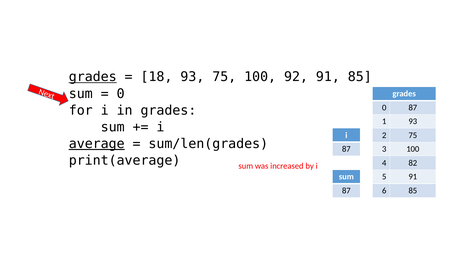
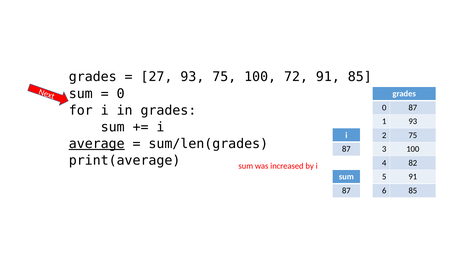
grades underline: present -> none (93, 77)
18: 18 -> 27 (156, 77)
92: 92 -> 72 (296, 77)
